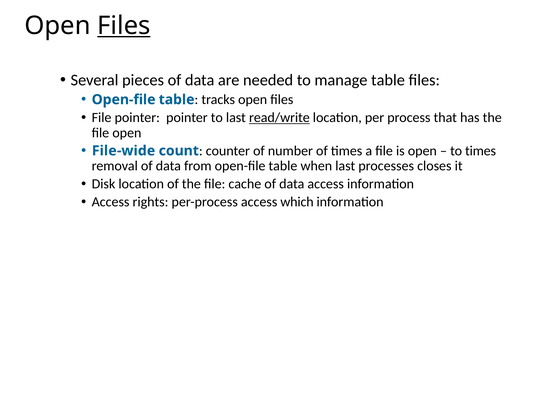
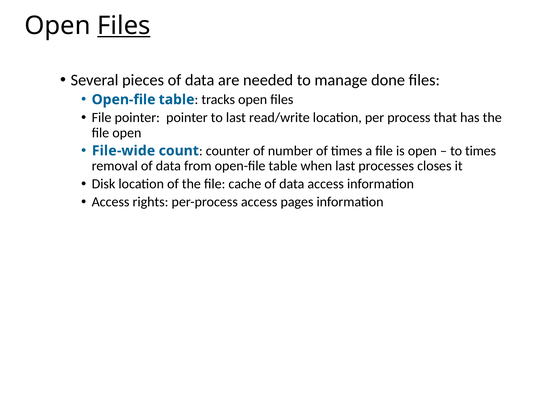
manage table: table -> done (388, 80)
read/write underline: present -> none (279, 118)
which: which -> pages (297, 202)
